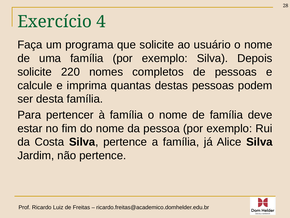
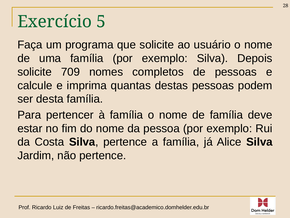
4: 4 -> 5 (101, 22)
220: 220 -> 709 (70, 72)
